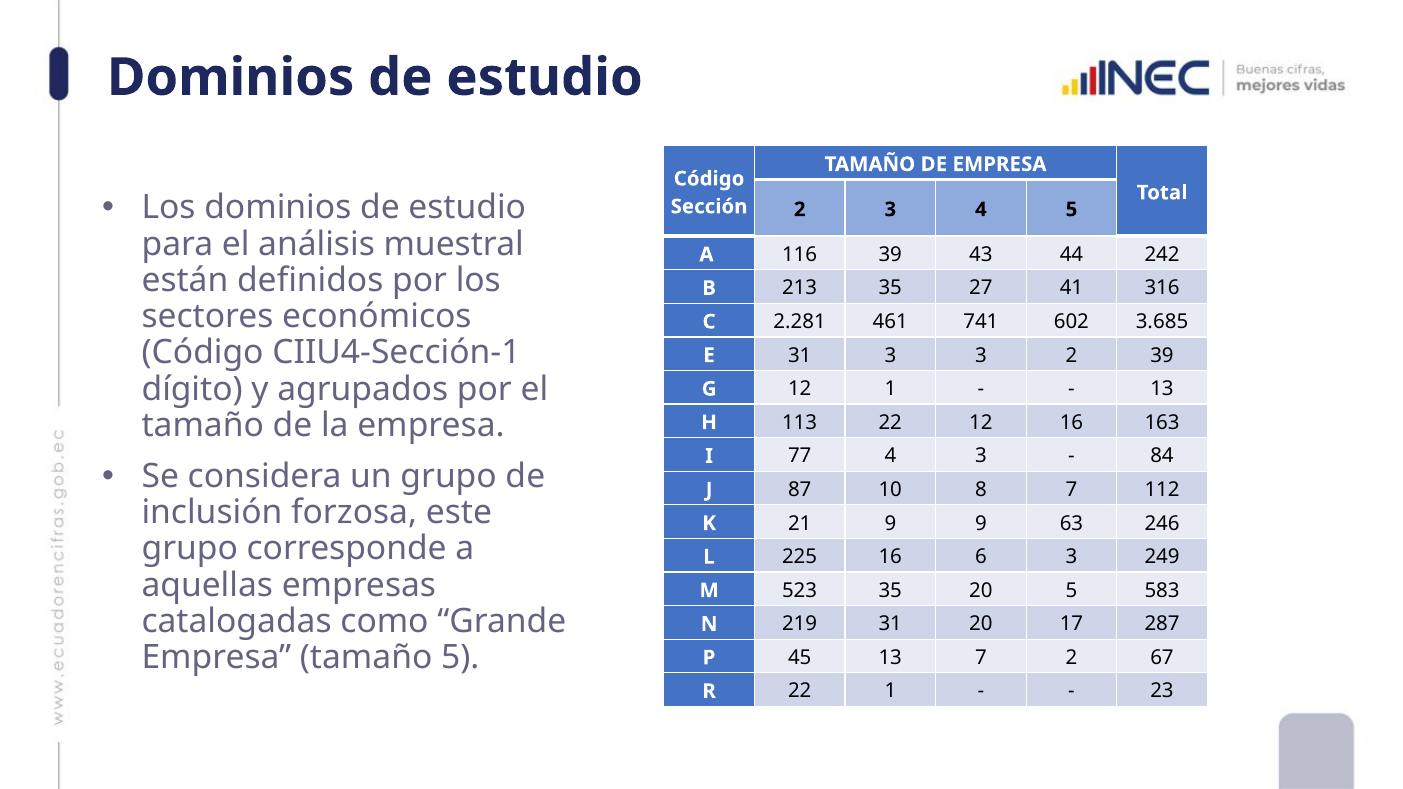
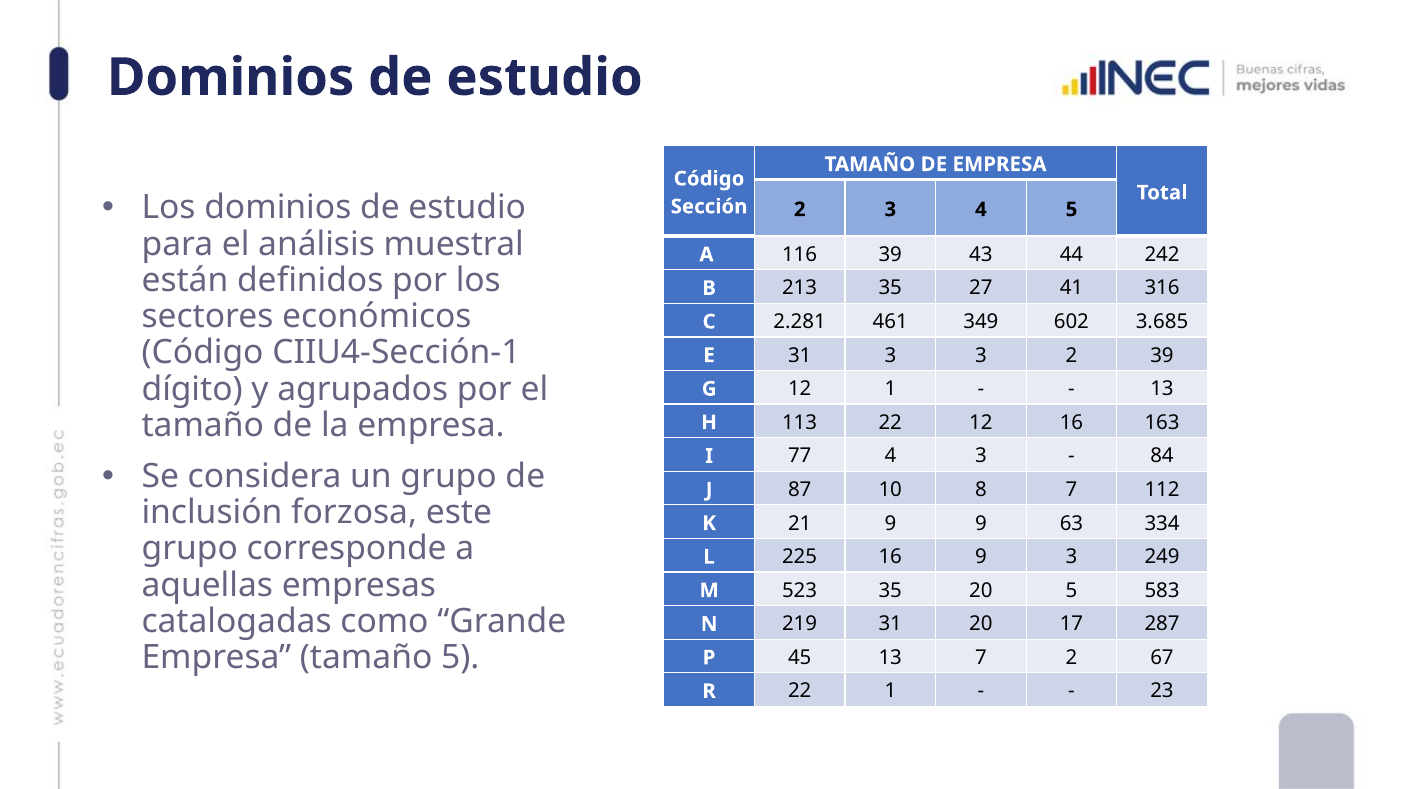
741: 741 -> 349 (981, 322)
246: 246 -> 334 (1162, 523)
16 6: 6 -> 9 (981, 557)
